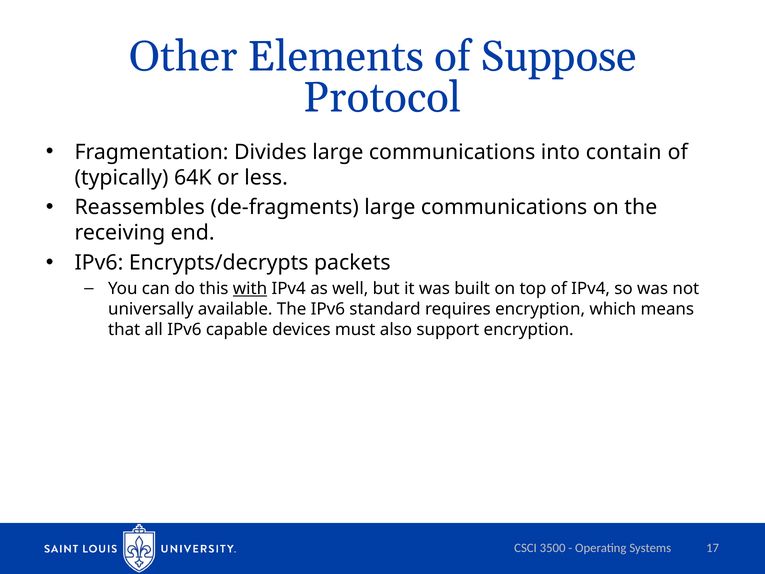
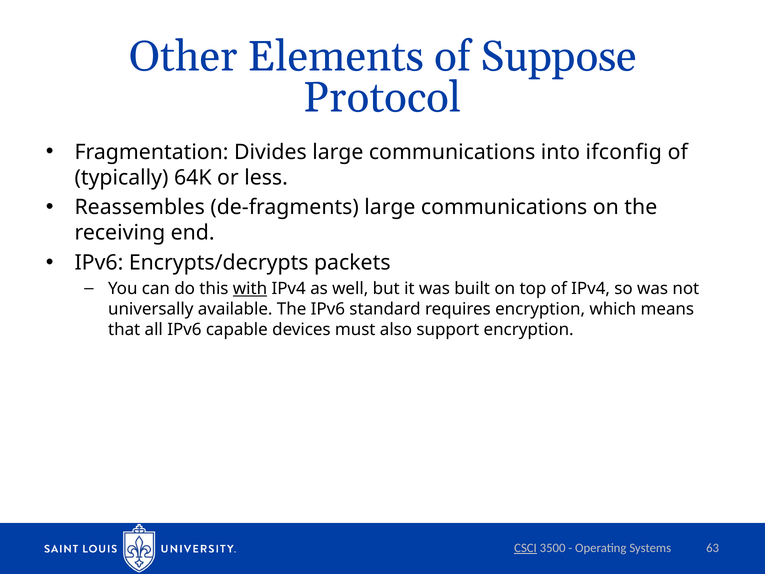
contain: contain -> ifconfig (624, 152)
CSCI underline: none -> present (526, 548)
17: 17 -> 63 (713, 548)
